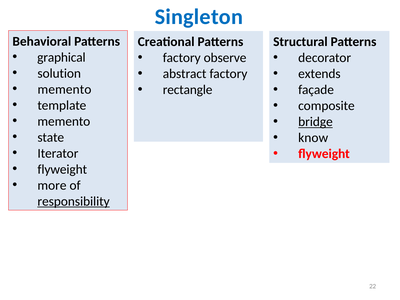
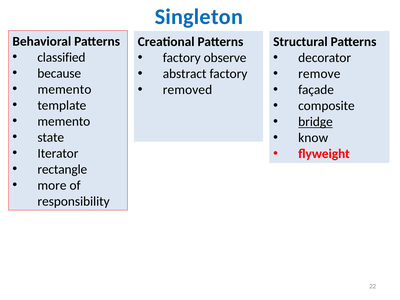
graphical: graphical -> classified (61, 57)
solution: solution -> because (59, 73)
extends: extends -> remove (319, 74)
rectangle: rectangle -> removed (187, 90)
flyweight: flyweight -> rectangle (62, 169)
responsibility underline: present -> none (74, 201)
